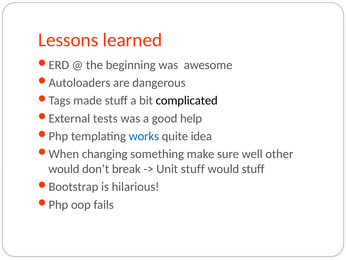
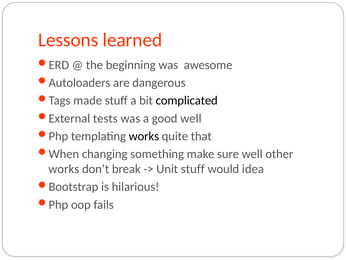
good help: help -> well (191, 118)
works colour: blue -> black (144, 136)
idea: idea -> that (201, 136)
would: would -> works (64, 169)
would stuff: stuff -> idea (253, 169)
